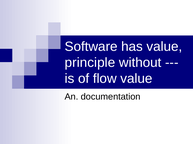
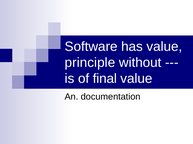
flow: flow -> final (105, 79)
